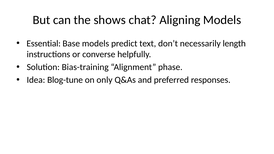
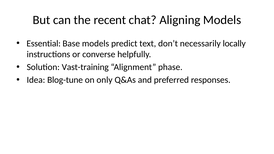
shows: shows -> recent (110, 20)
length: length -> locally (234, 43)
Bias-training: Bias-training -> Vast-training (85, 67)
